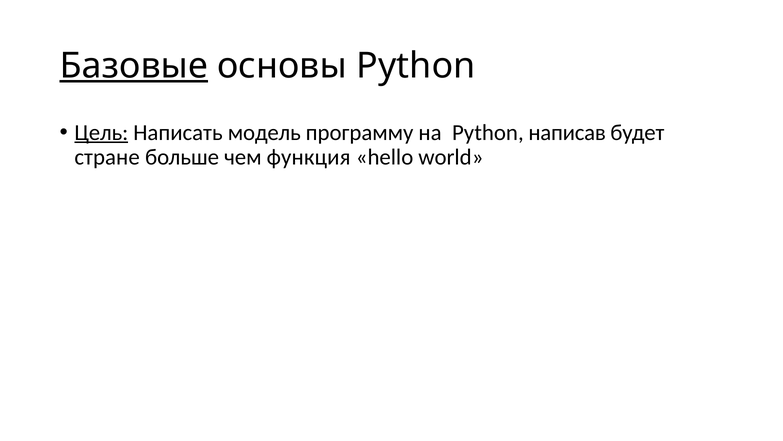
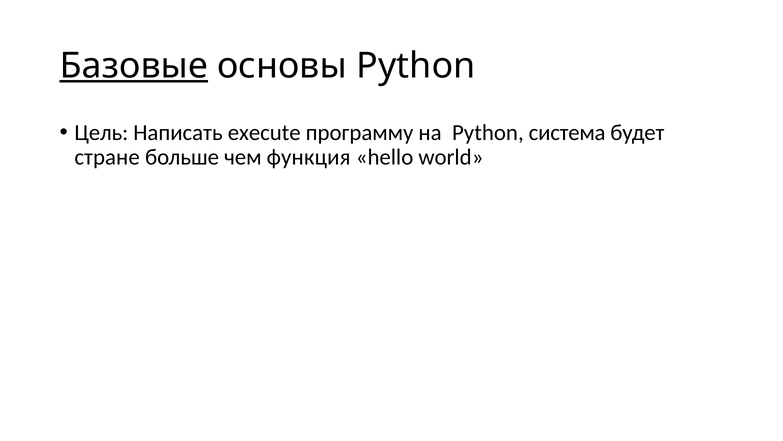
Цель underline: present -> none (101, 132)
модель: модель -> execute (264, 132)
написав: написав -> система (567, 132)
